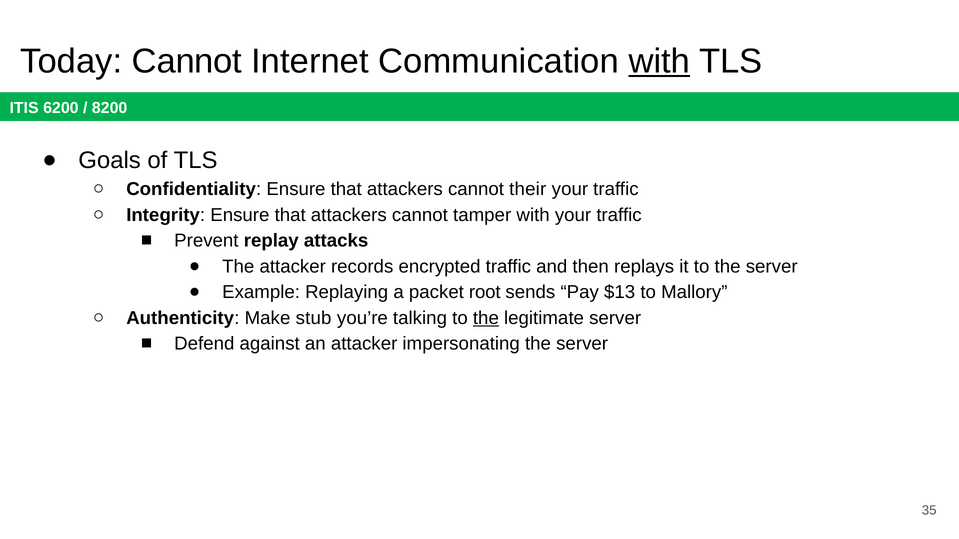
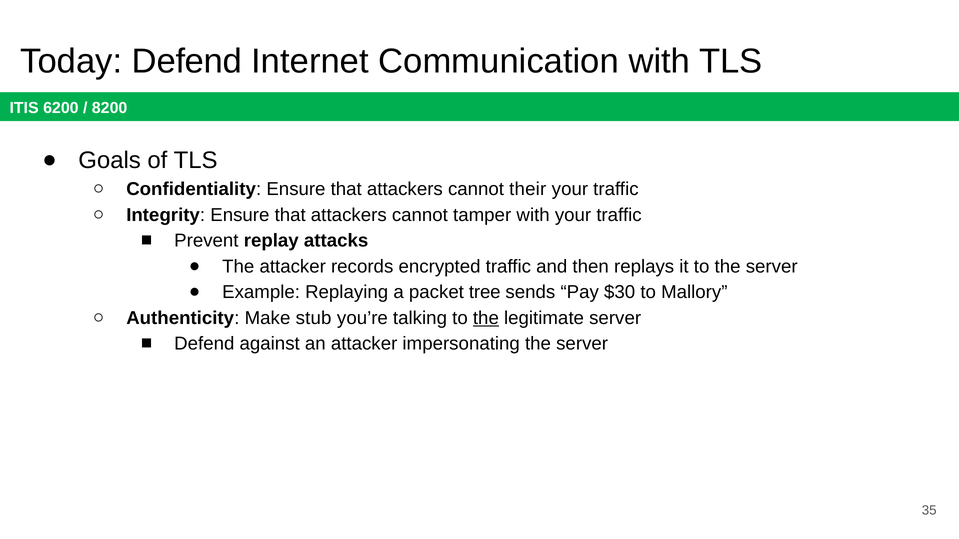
Today Cannot: Cannot -> Defend (187, 61)
with underline: present -> none (659, 61)
root: root -> tree (485, 292)
$13: $13 -> $30 (620, 292)
